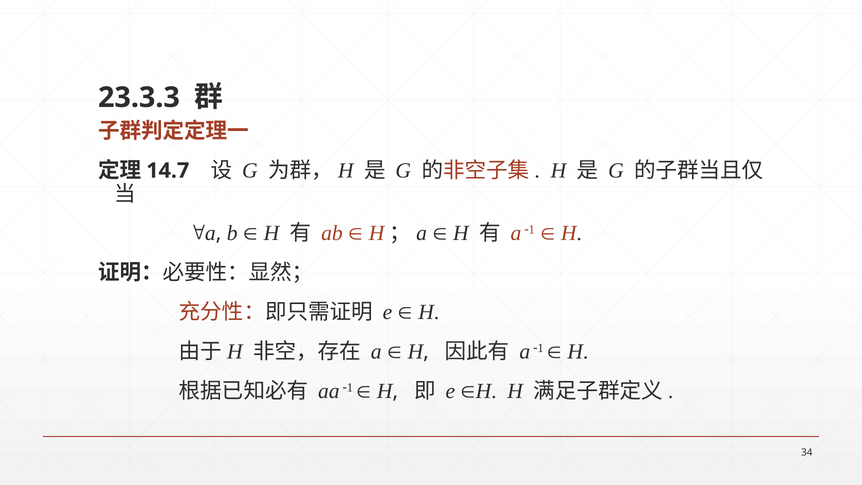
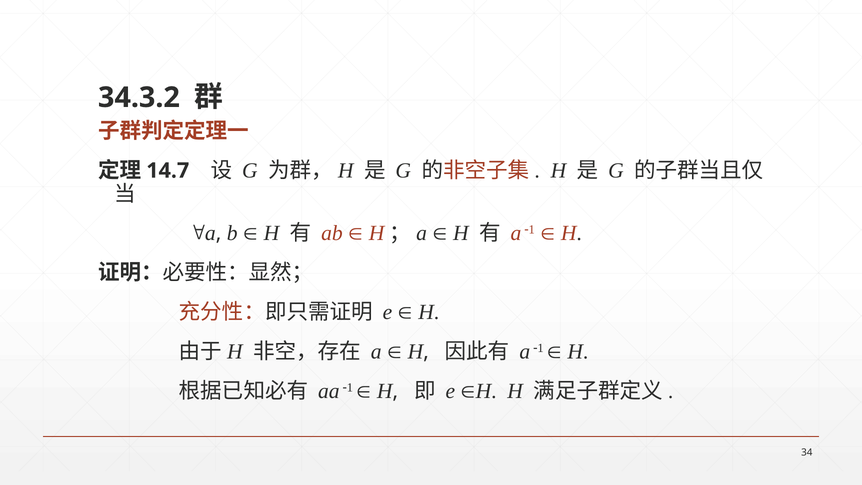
23.3.3: 23.3.3 -> 34.3.2 (139, 97)
